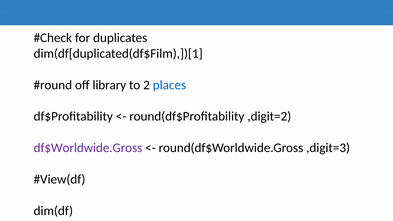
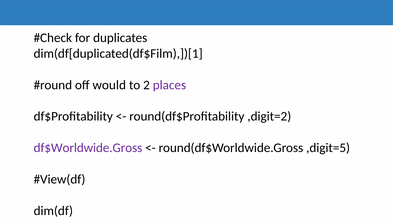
library: library -> would (109, 85)
places colour: blue -> purple (169, 85)
,digit=3: ,digit=3 -> ,digit=5 (328, 148)
